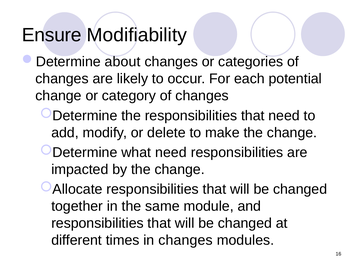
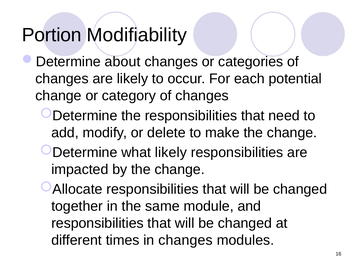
Ensure: Ensure -> Portion (52, 35)
what need: need -> likely (171, 152)
